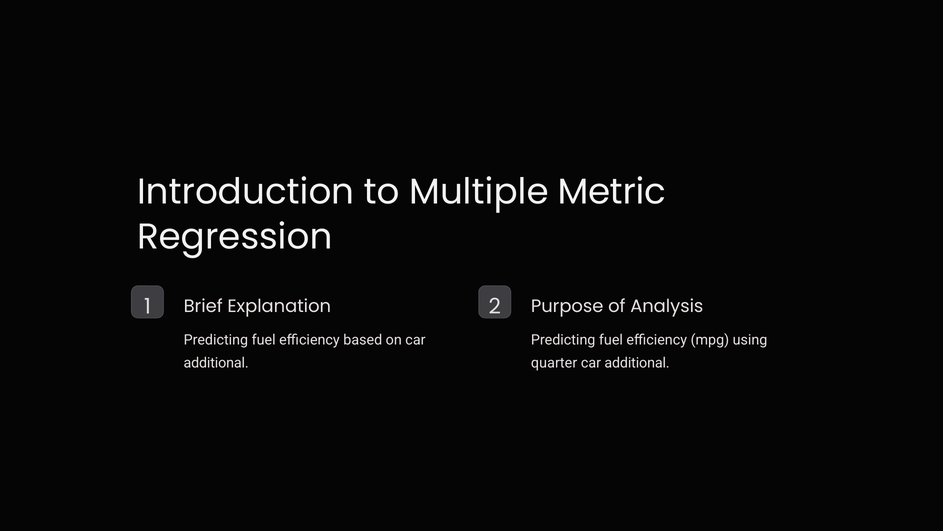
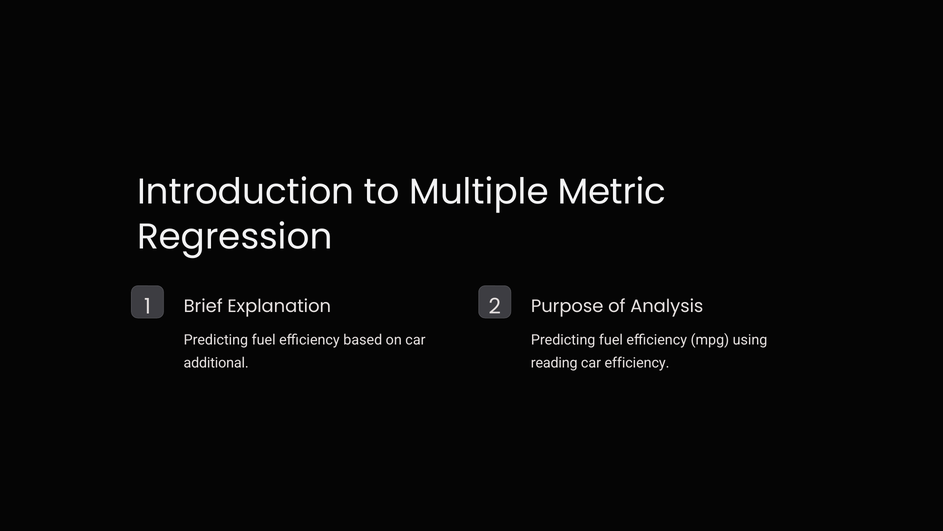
quarter: quarter -> reading (554, 362)
additional: additional -> efficiency (637, 362)
